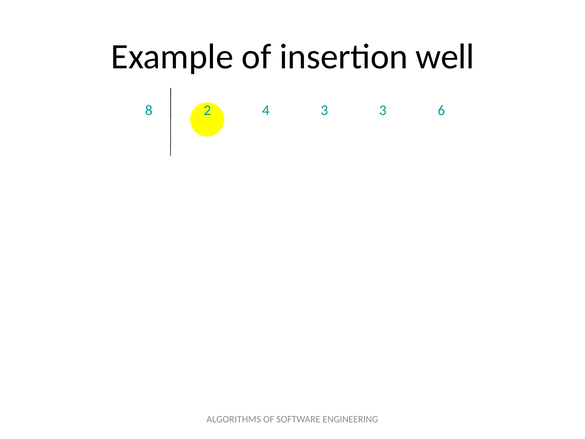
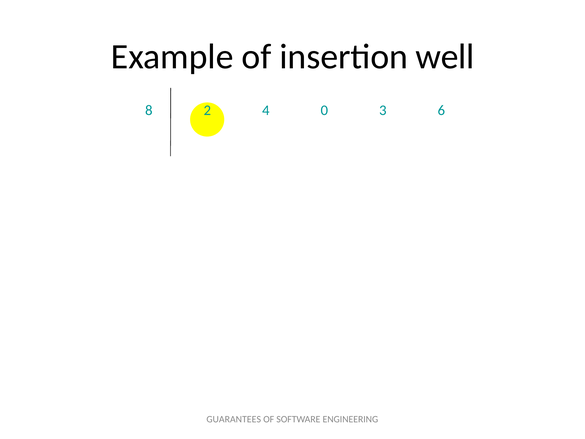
4 3: 3 -> 0 (324, 110)
ALGORITHMS: ALGORITHMS -> GUARANTEES (234, 419)
